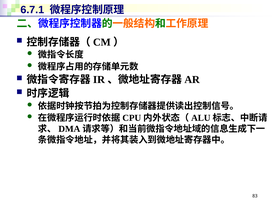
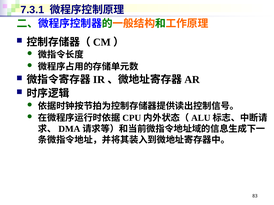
6.7.1: 6.7.1 -> 7.3.1 (32, 10)
